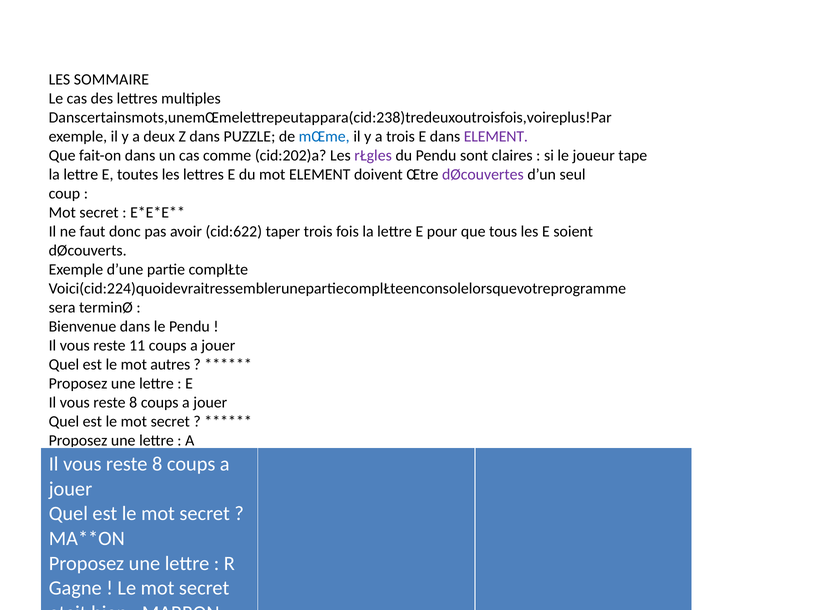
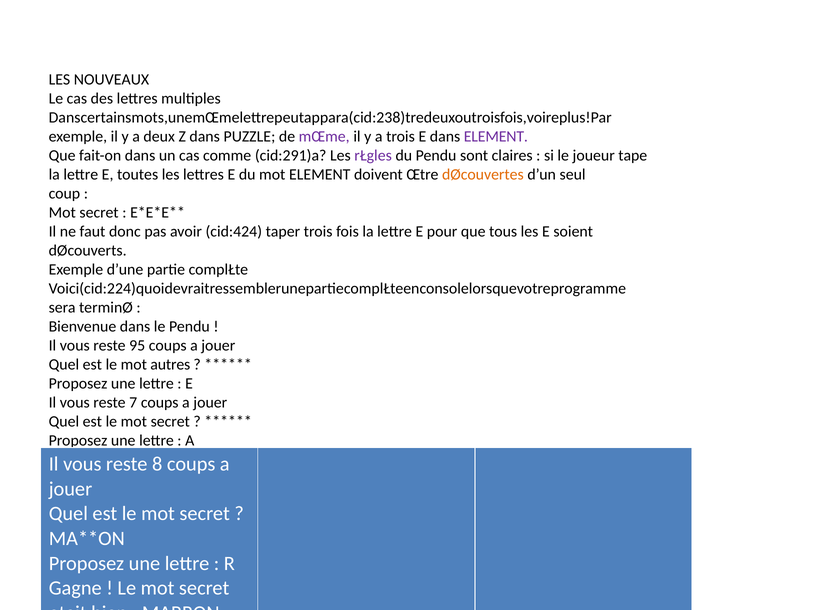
SOMMAIRE: SOMMAIRE -> NOUVEAUX (111, 80)
mŒme colour: blue -> purple (324, 137)
cid:202)a: cid:202)a -> cid:291)a (291, 156)
dØcouvertes colour: purple -> orange (483, 175)
cid:622: cid:622 -> cid:424 (234, 232)
11: 11 -> 95 (137, 346)
8: 8 -> 7 (133, 403)
